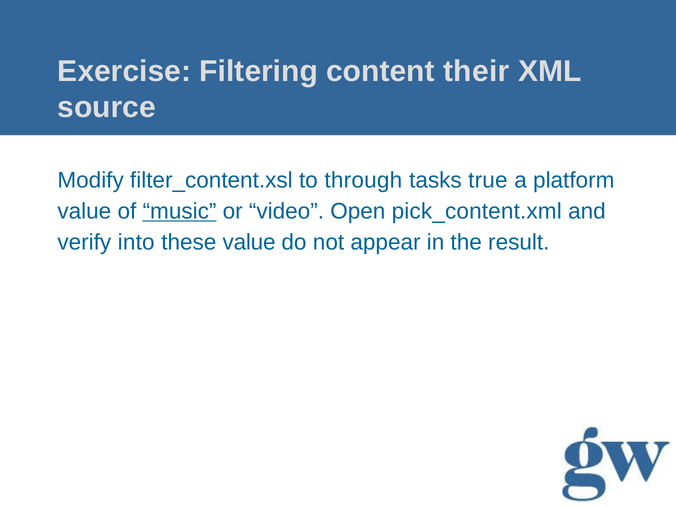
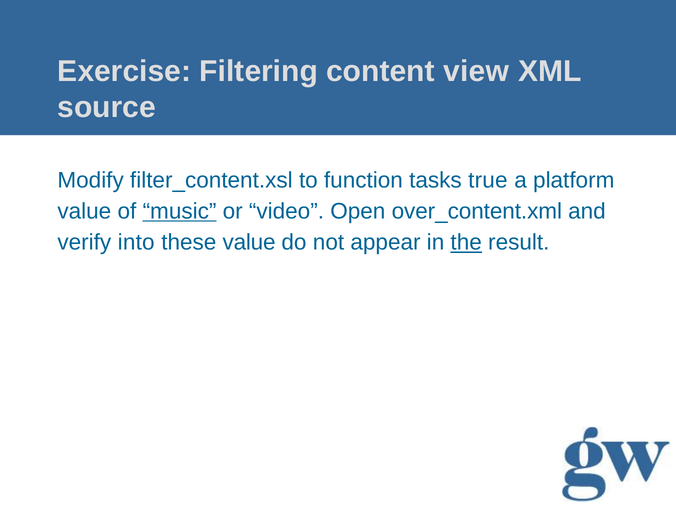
their: their -> view (476, 71)
through: through -> function (363, 180)
pick_content.xml: pick_content.xml -> over_content.xml (477, 211)
the underline: none -> present (466, 242)
